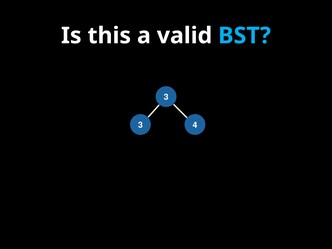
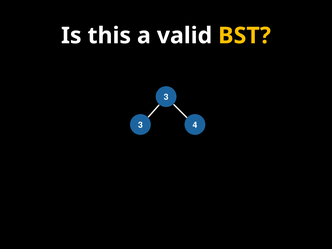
BST colour: light blue -> yellow (245, 36)
